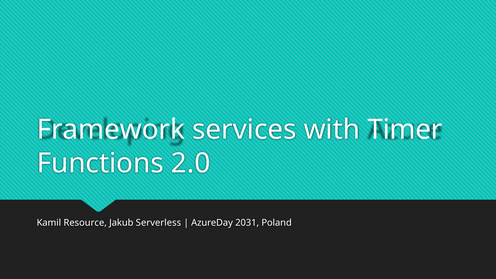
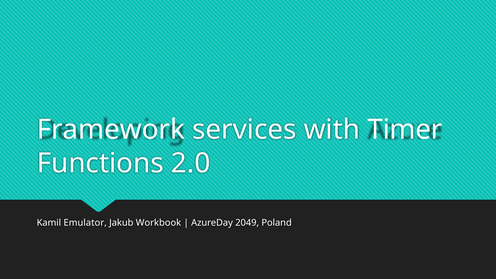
Resource: Resource -> Emulator (85, 223)
Serverless: Serverless -> Workbook (158, 223)
2031: 2031 -> 2049 (247, 223)
